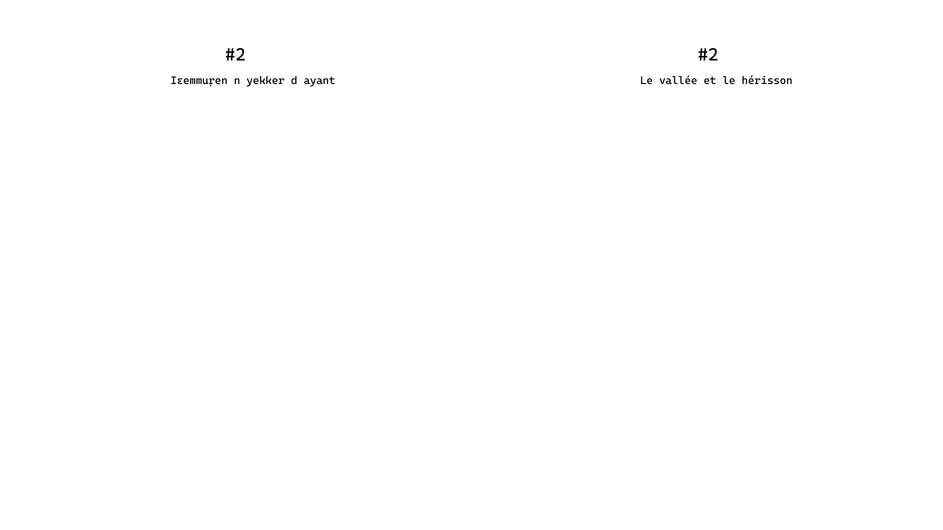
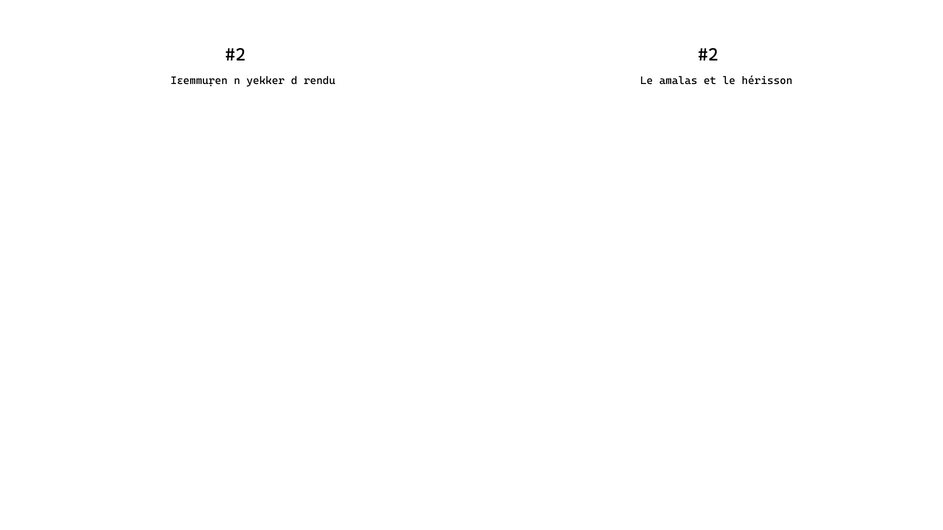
ayant: ayant -> rendu (320, 81)
vallée: vallée -> amalas (678, 81)
